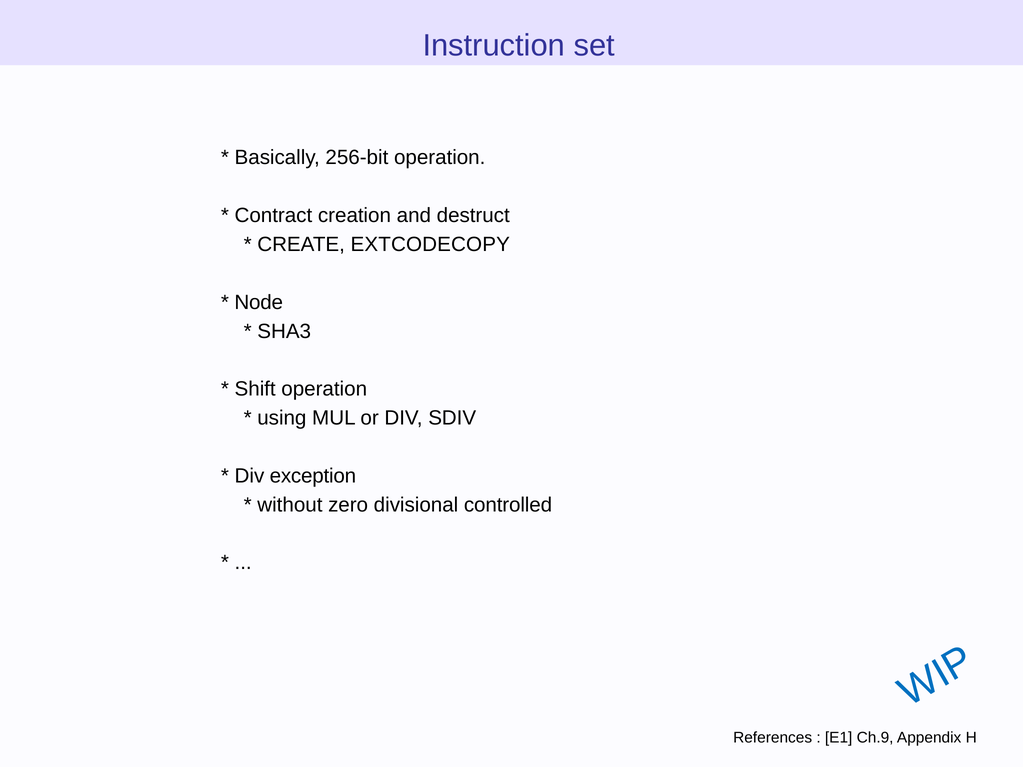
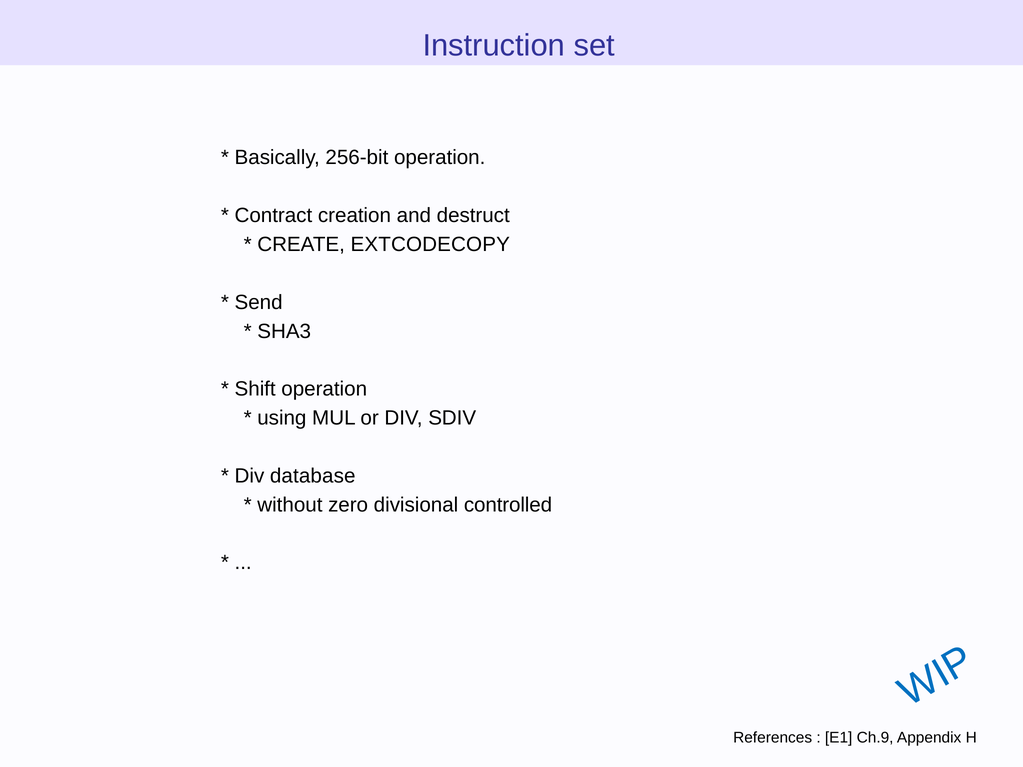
Node: Node -> Send (259, 302)
exception: exception -> database (313, 476)
